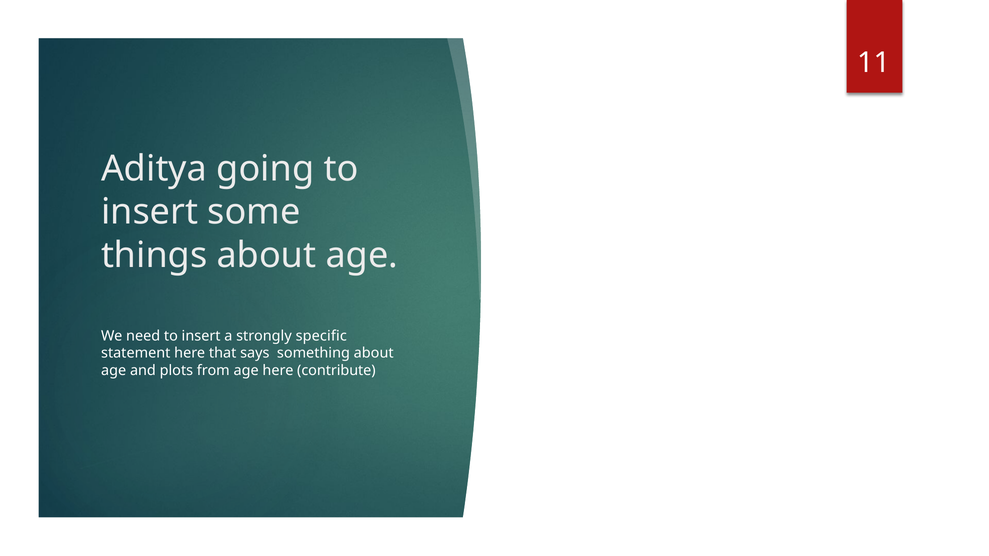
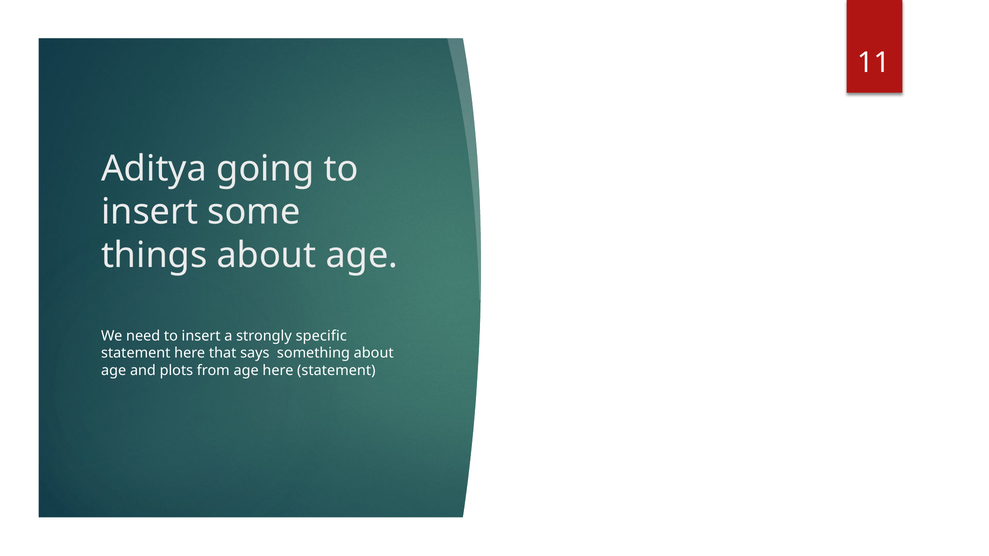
here contribute: contribute -> statement (336, 371)
